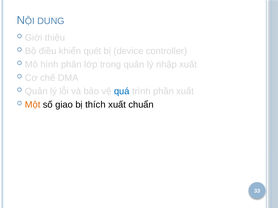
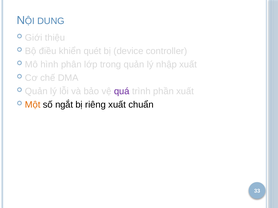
quá colour: blue -> purple (122, 91)
giao: giao -> ngắt (64, 105)
thích: thích -> riêng (95, 105)
